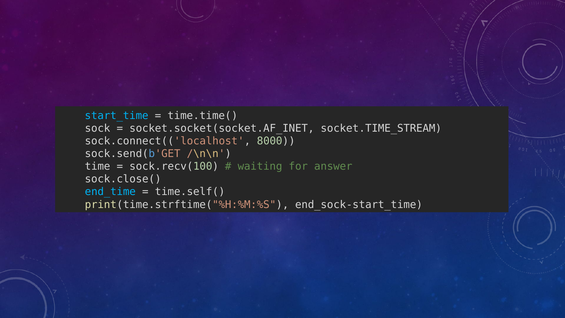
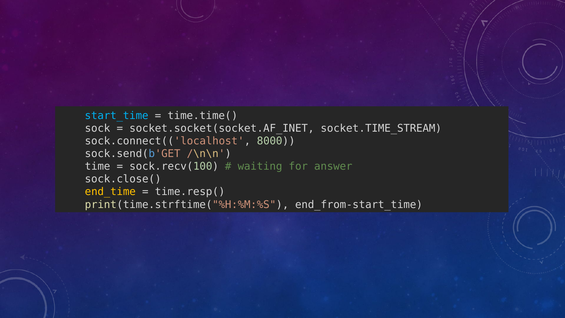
end_time colour: light blue -> yellow (110, 192)
time.self(: time.self( -> time.resp( (190, 192)
end_sock-start_time: end_sock-start_time -> end_from-start_time (359, 204)
